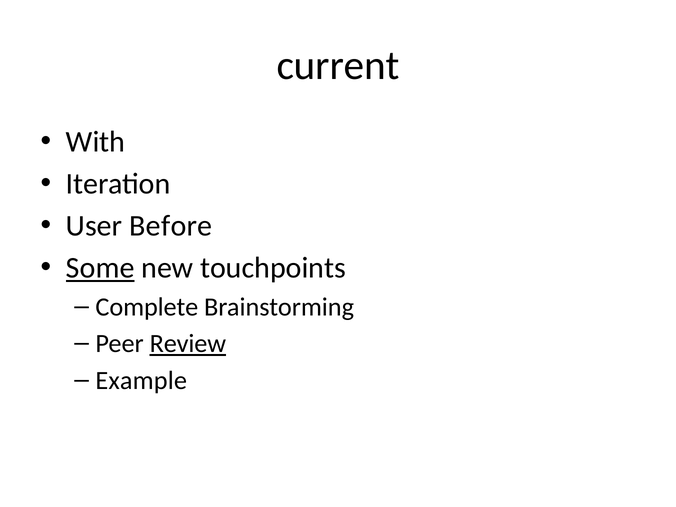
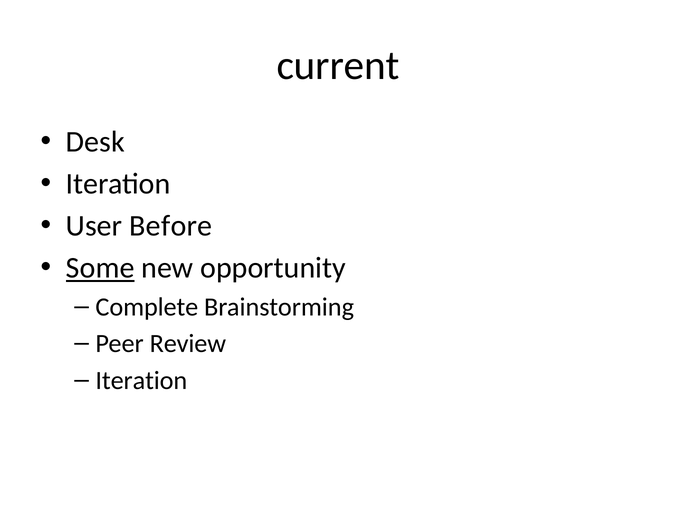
With: With -> Desk (95, 142)
touchpoints: touchpoints -> opportunity (273, 268)
Review underline: present -> none (188, 344)
Example: Example -> Iteration (141, 381)
